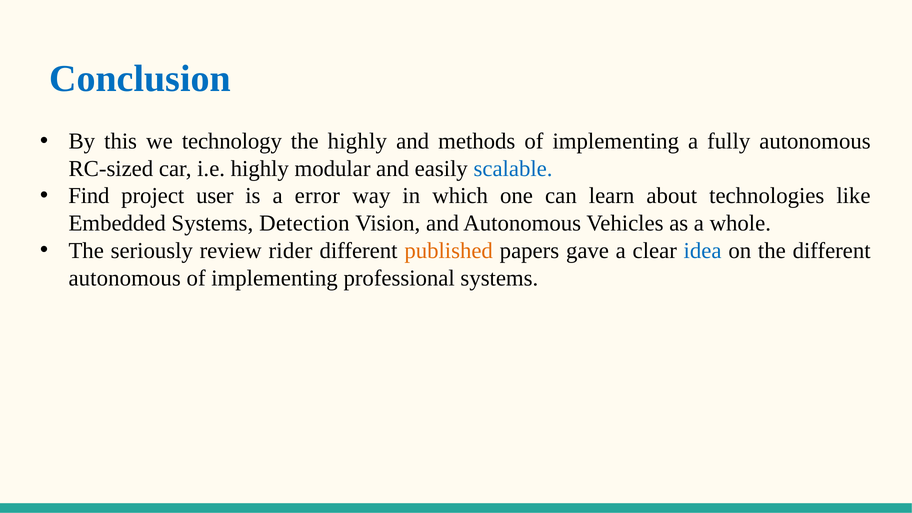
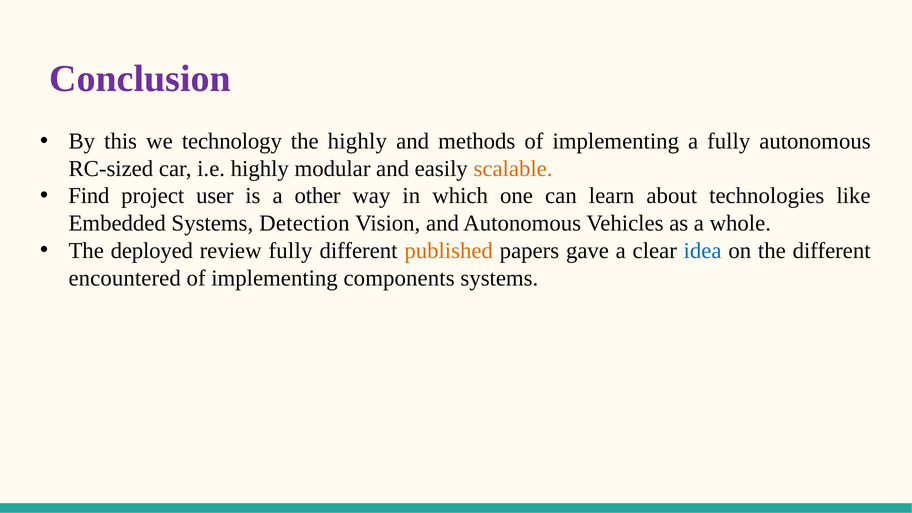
Conclusion colour: blue -> purple (140, 79)
scalable colour: blue -> orange (513, 169)
error: error -> other (318, 196)
seriously: seriously -> deployed (152, 251)
review rider: rider -> fully (291, 251)
autonomous: autonomous -> encountered (125, 278)
professional: professional -> components (399, 278)
